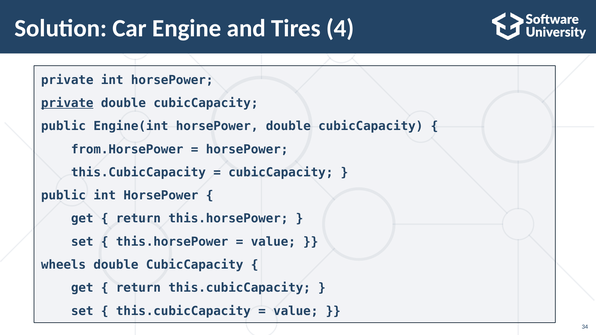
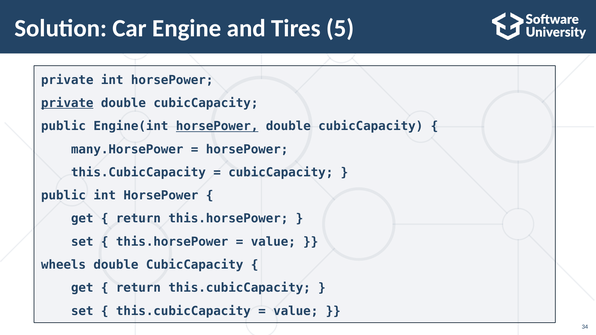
4: 4 -> 5 (340, 28)
horsePower underline: none -> present (217, 126)
from.HorsePower: from.HorsePower -> many.HorsePower (127, 149)
